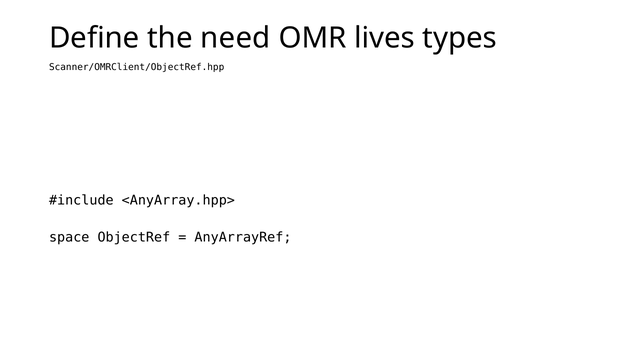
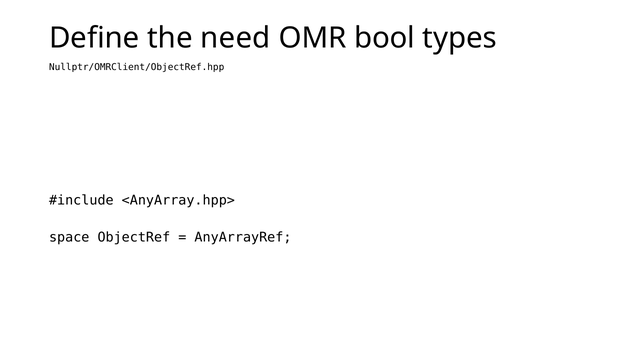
lives: lives -> bool (385, 38)
Scanner/OMRClient/ObjectRef.hpp: Scanner/OMRClient/ObjectRef.hpp -> Nullptr/OMRClient/ObjectRef.hpp (137, 67)
